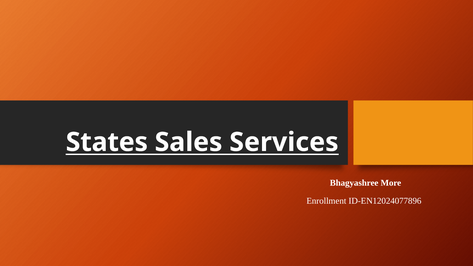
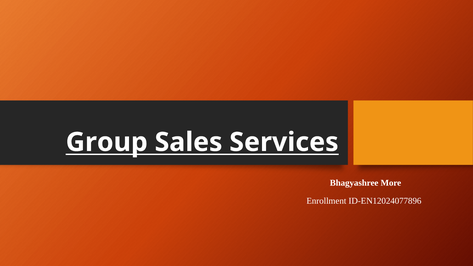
States: States -> Group (107, 142)
